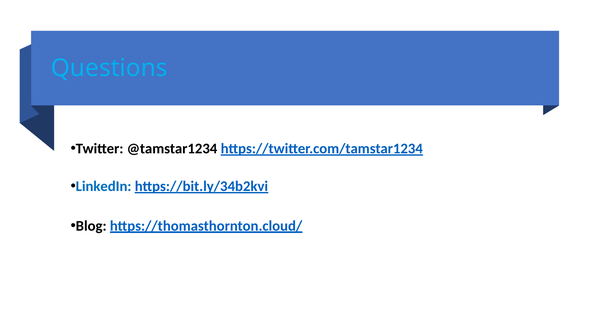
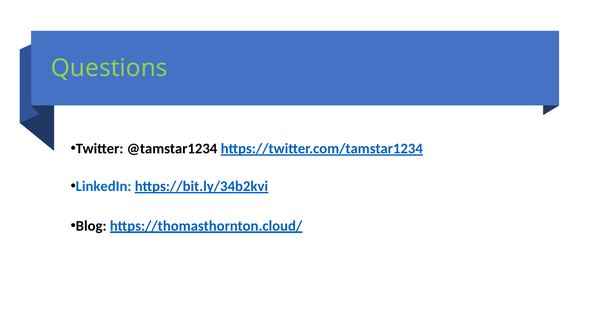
Questions colour: light blue -> light green (109, 68)
